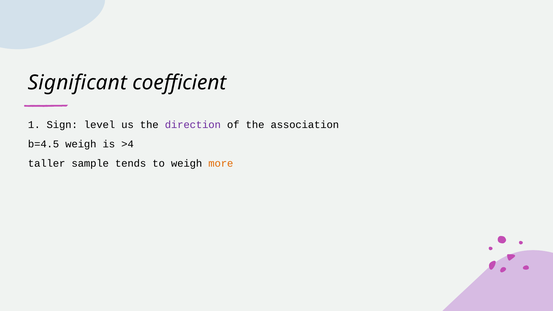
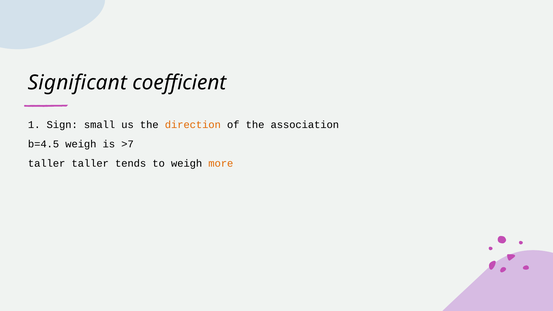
level: level -> small (100, 125)
direction colour: purple -> orange (193, 125)
>4: >4 -> >7 (128, 144)
taller sample: sample -> taller (90, 164)
